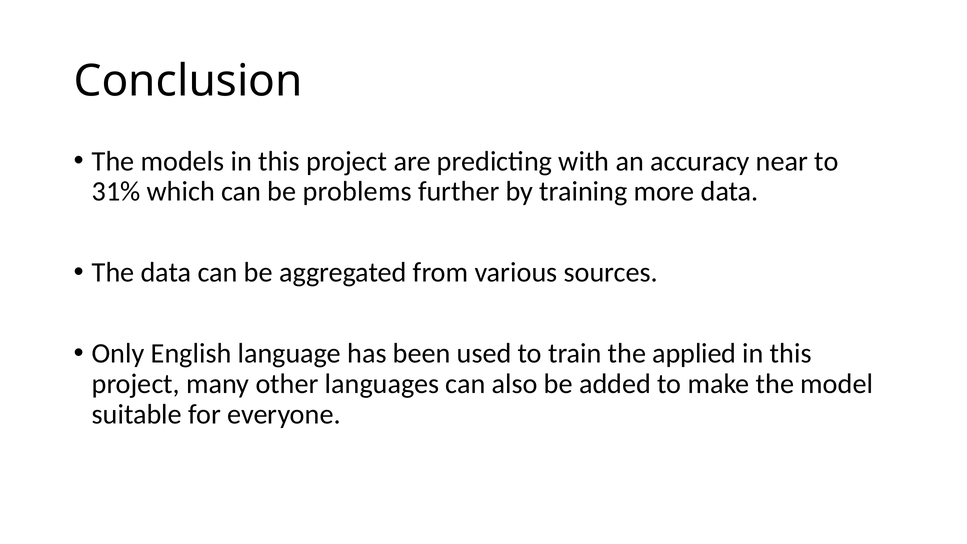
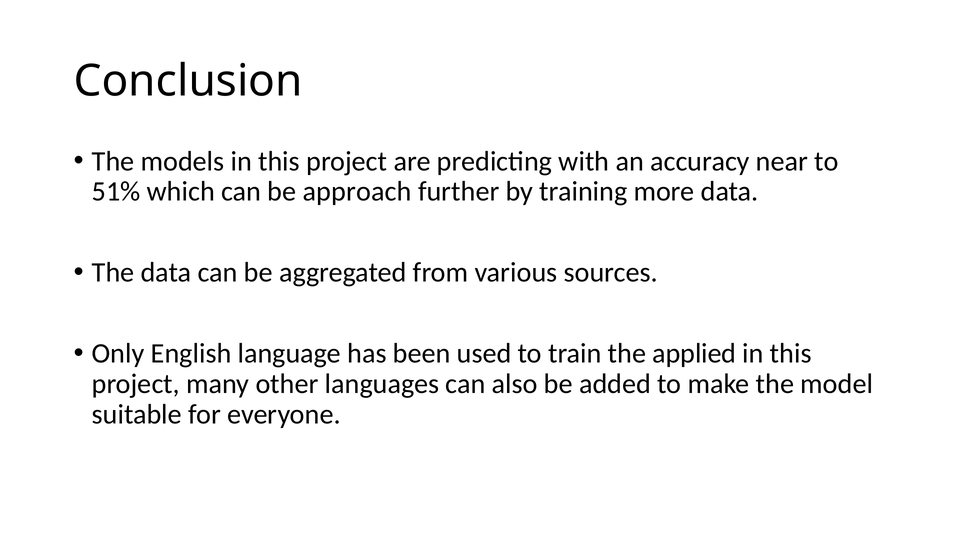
31%: 31% -> 51% (116, 192)
problems: problems -> approach (357, 192)
